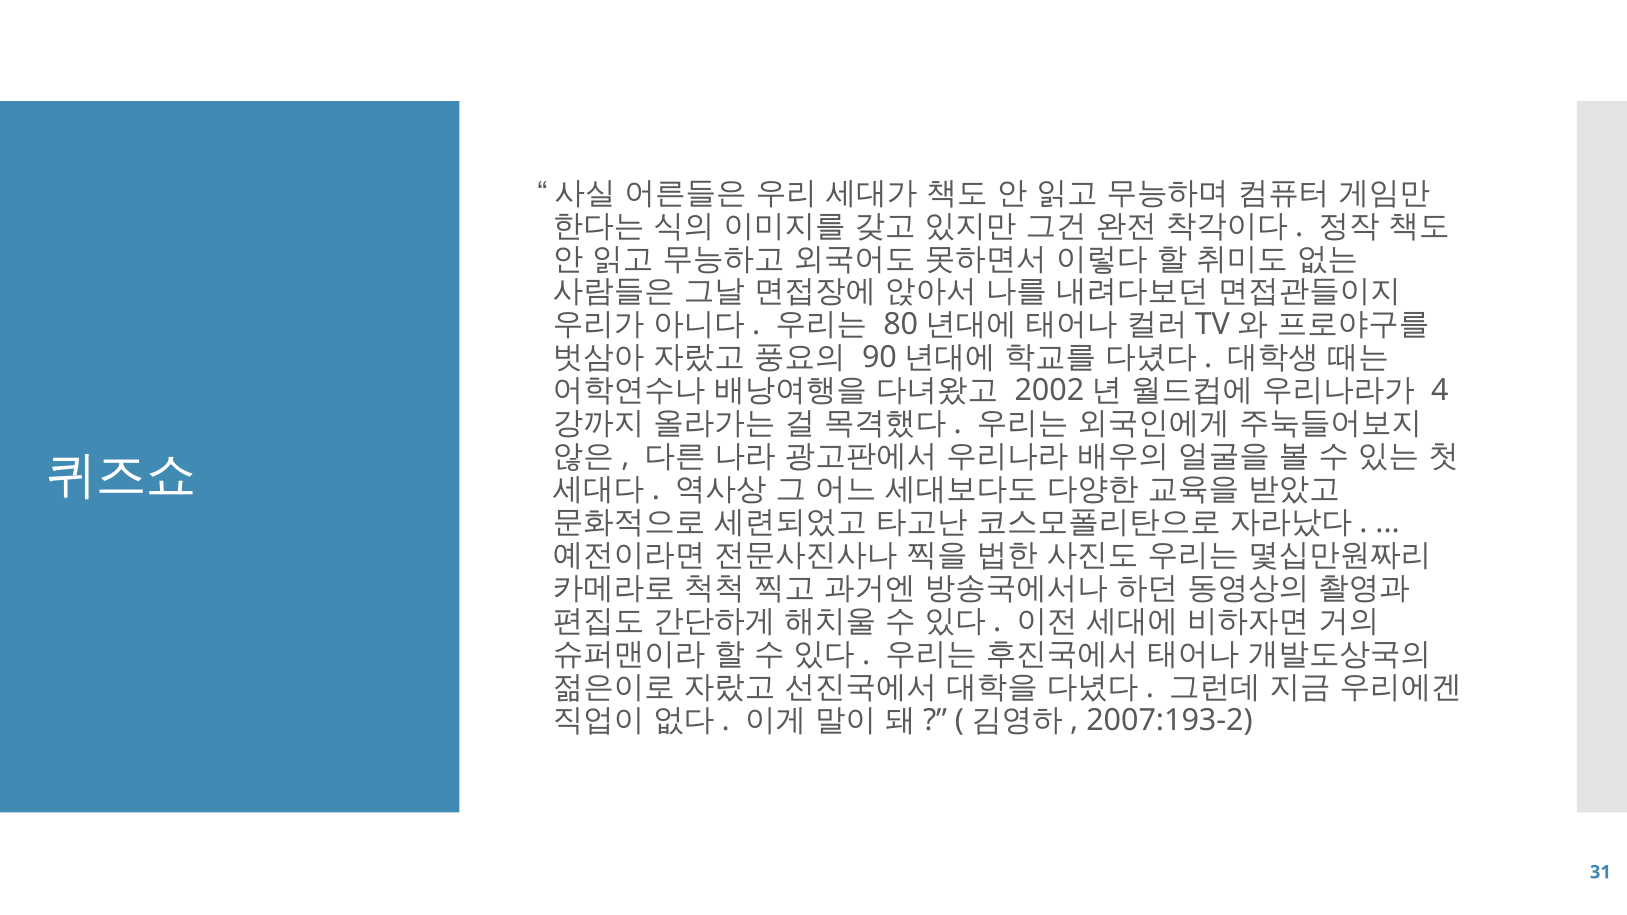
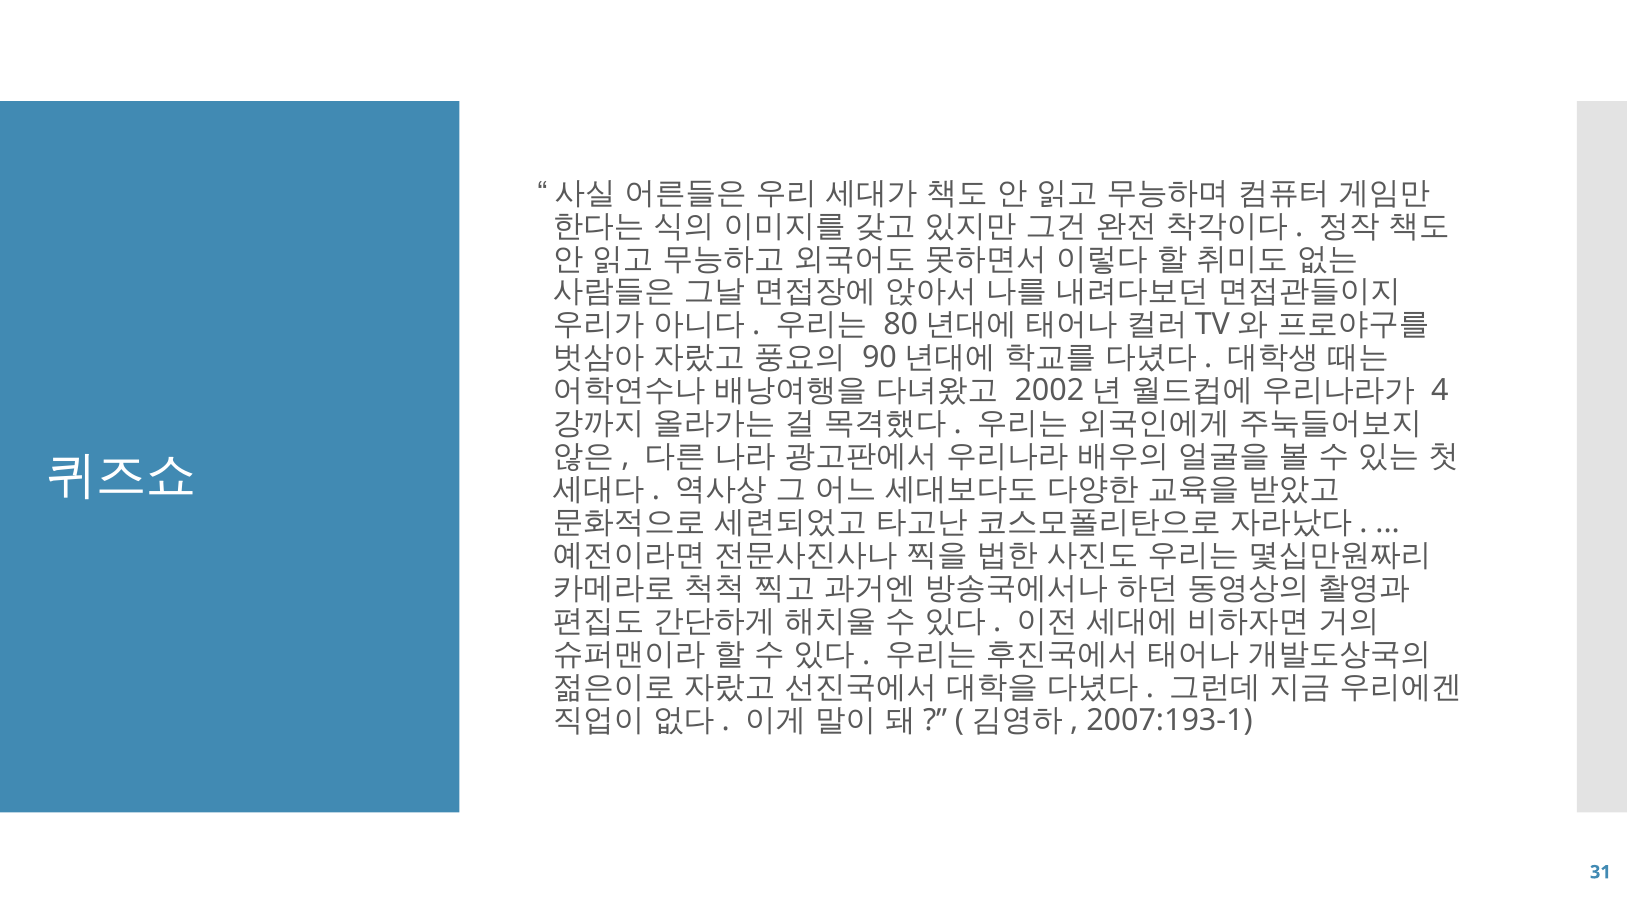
2007:193-2: 2007:193-2 -> 2007:193-1 (1170, 720)
